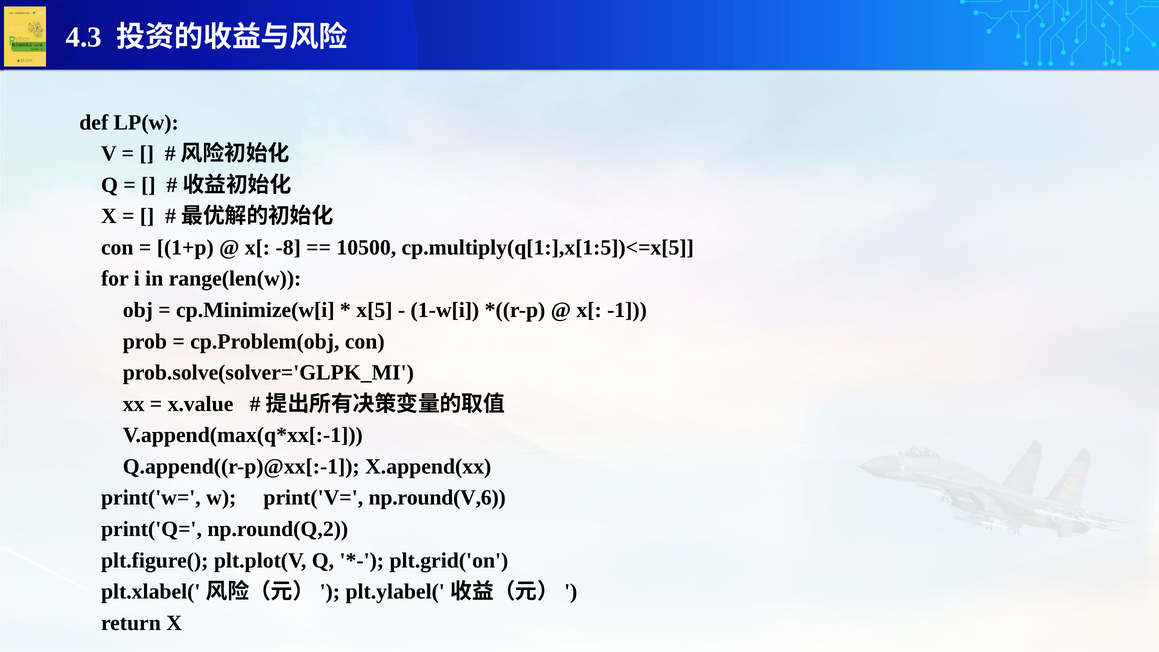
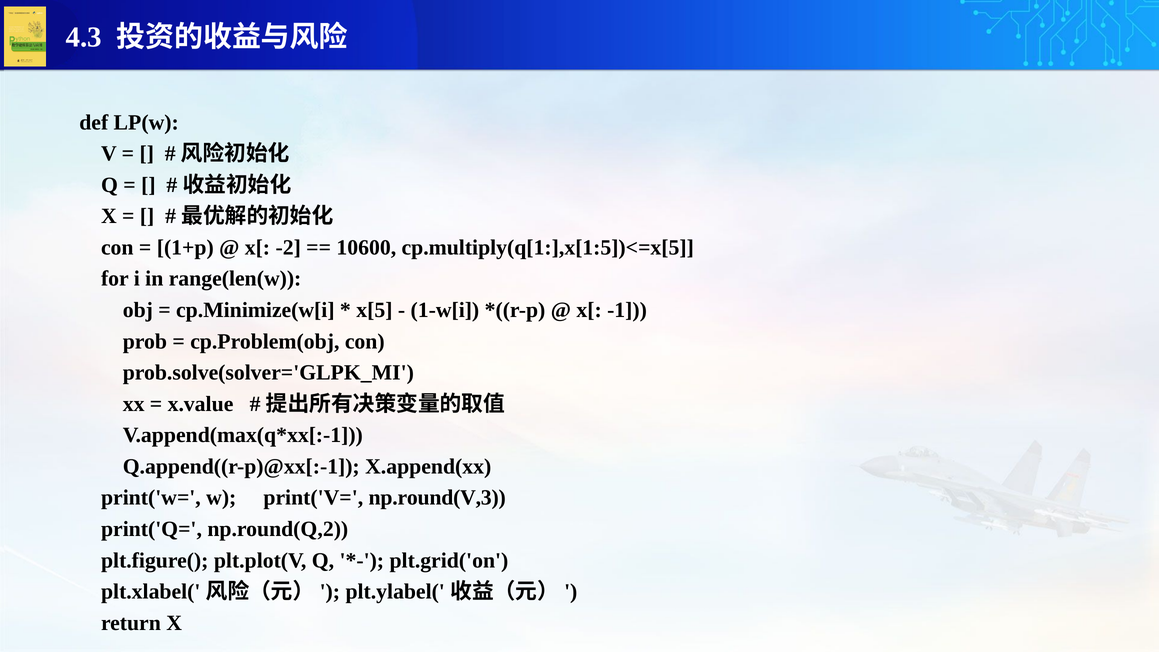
-8: -8 -> -2 (288, 248)
10500: 10500 -> 10600 (366, 248)
np.round(V,6: np.round(V,6 -> np.round(V,3 (437, 498)
